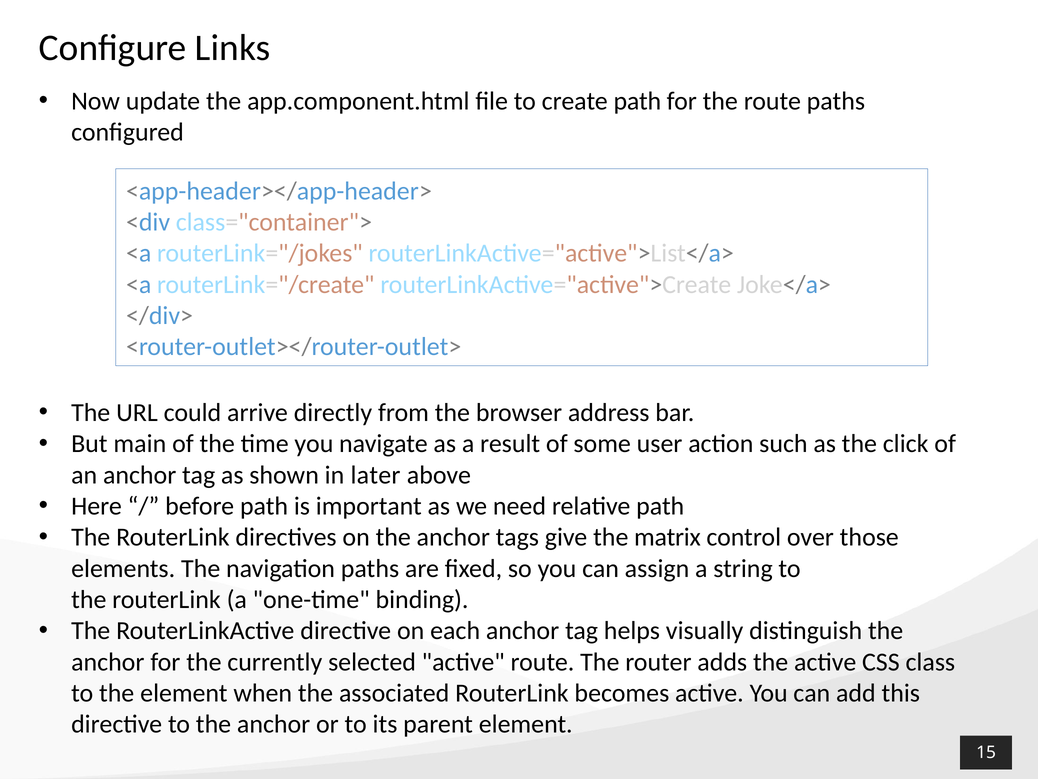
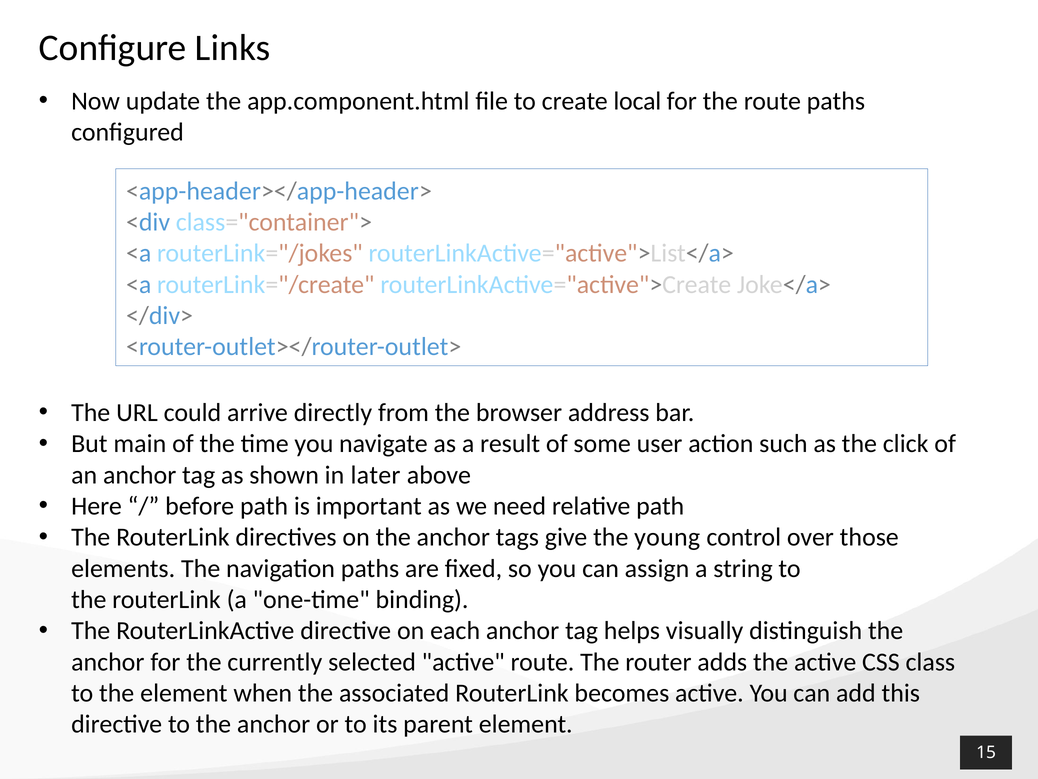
create path: path -> local (637, 101)
matrix: matrix -> young (667, 537)
